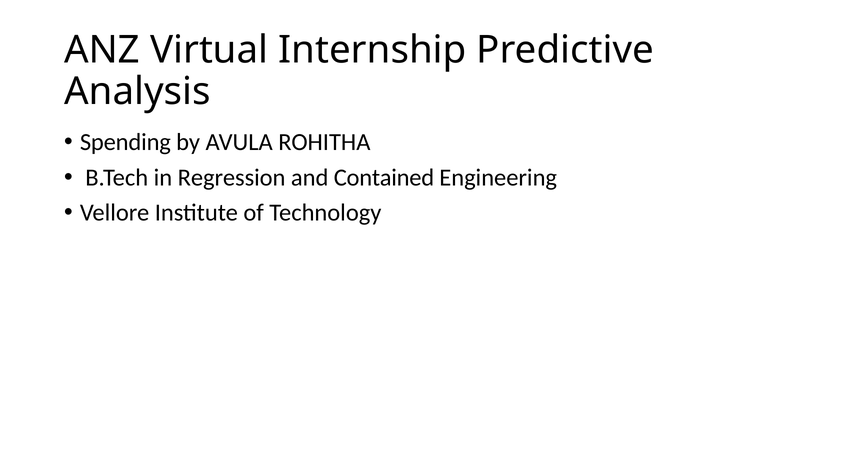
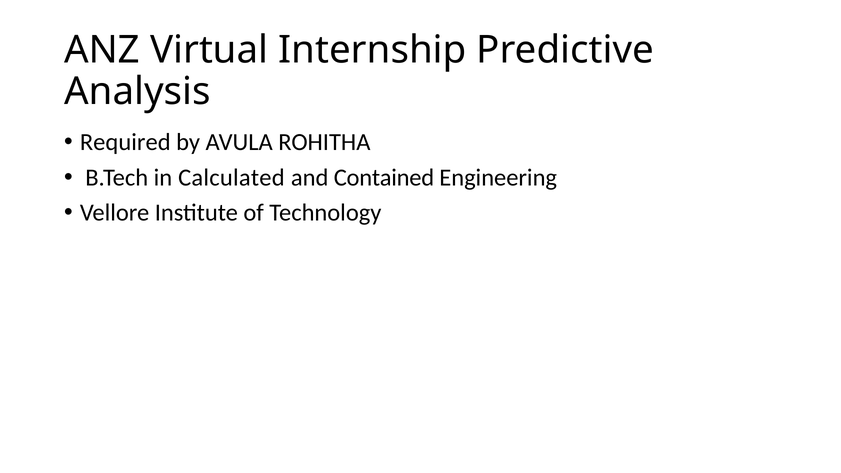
Spending: Spending -> Required (125, 142)
Regression: Regression -> Calculated (231, 177)
